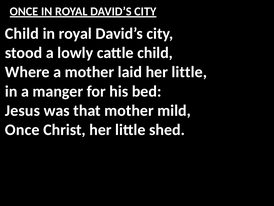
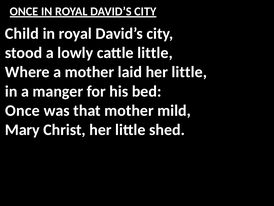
cattle child: child -> little (155, 53)
Jesus: Jesus -> Once (22, 110)
Once: Once -> Mary (22, 129)
